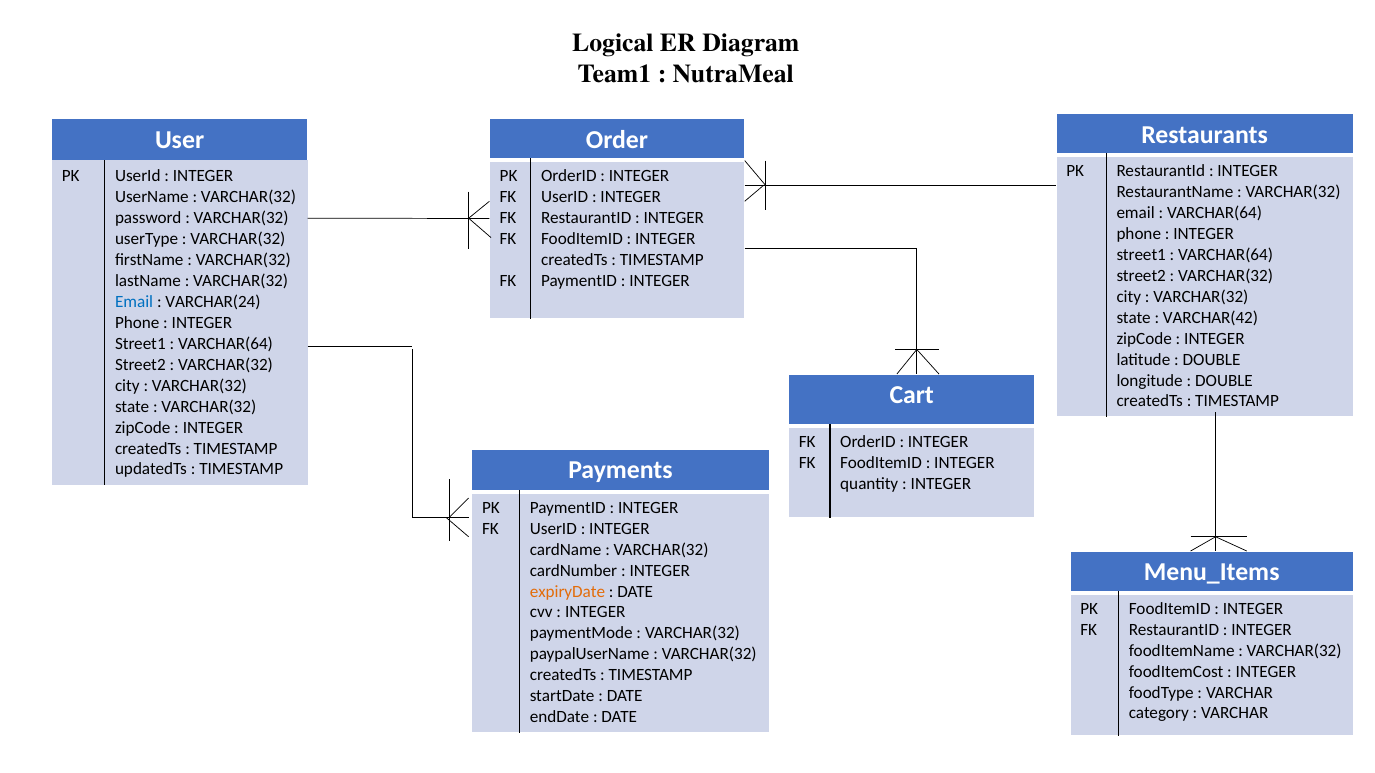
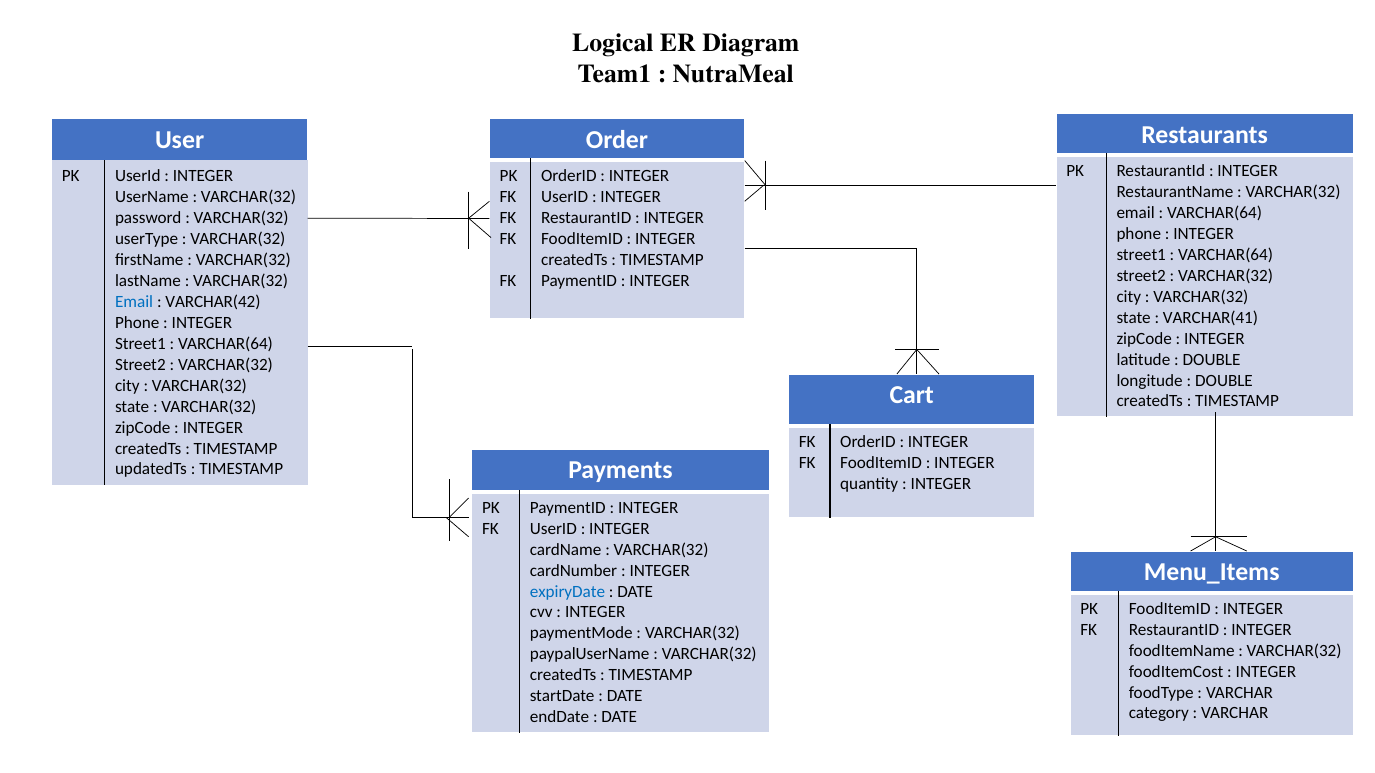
VARCHAR(24: VARCHAR(24 -> VARCHAR(42 (213, 302)
VARCHAR(42: VARCHAR(42 -> VARCHAR(41 (1210, 318)
expiryDate colour: orange -> blue (567, 592)
